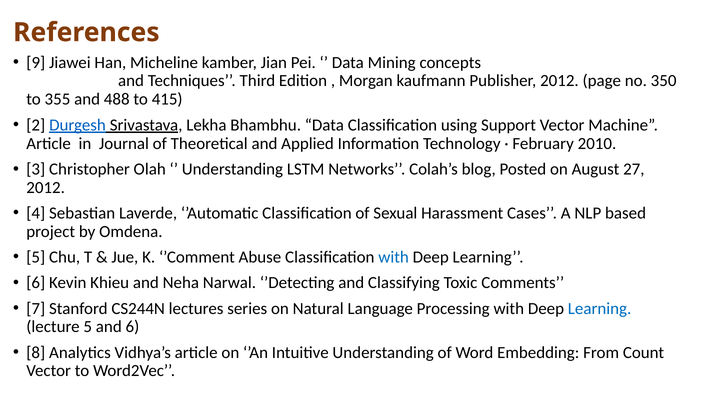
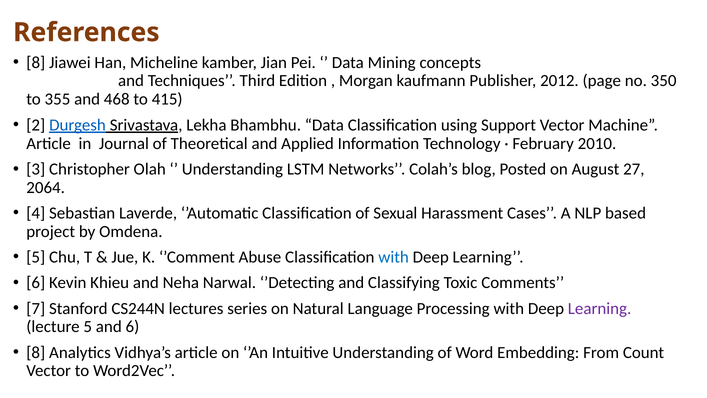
9: 9 -> 8 (36, 62)
488: 488 -> 468 (117, 99)
2012: 2012 -> 2064 (46, 187)
Learning colour: blue -> purple (600, 308)
